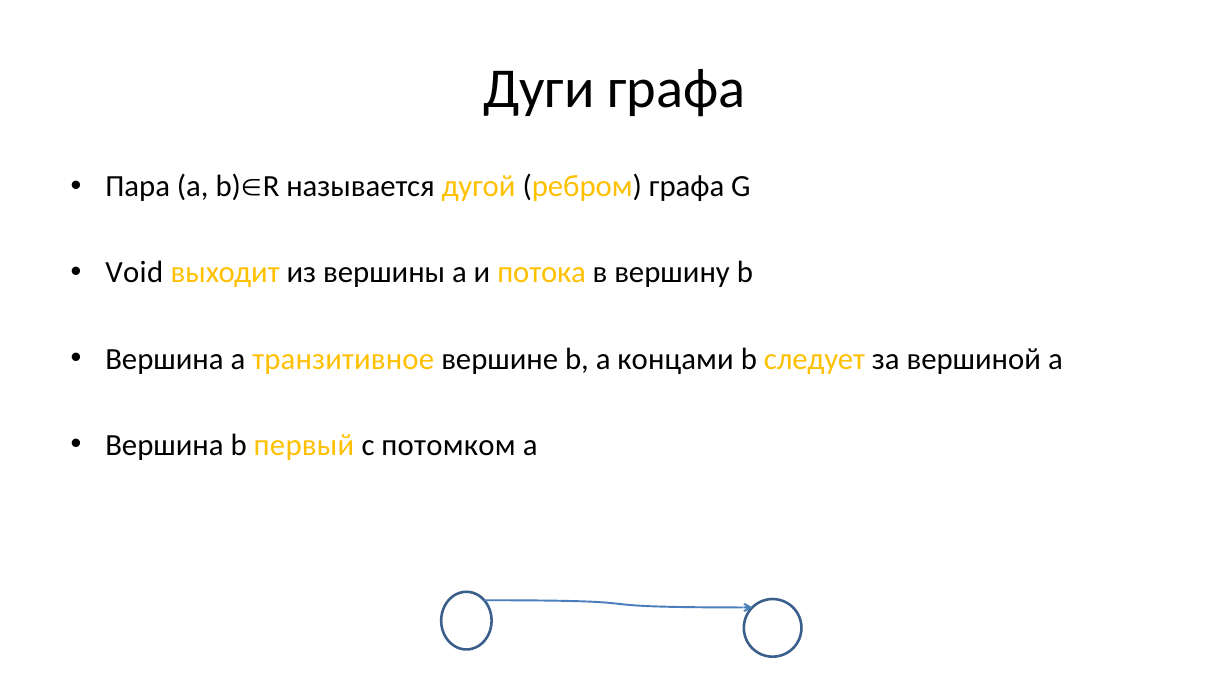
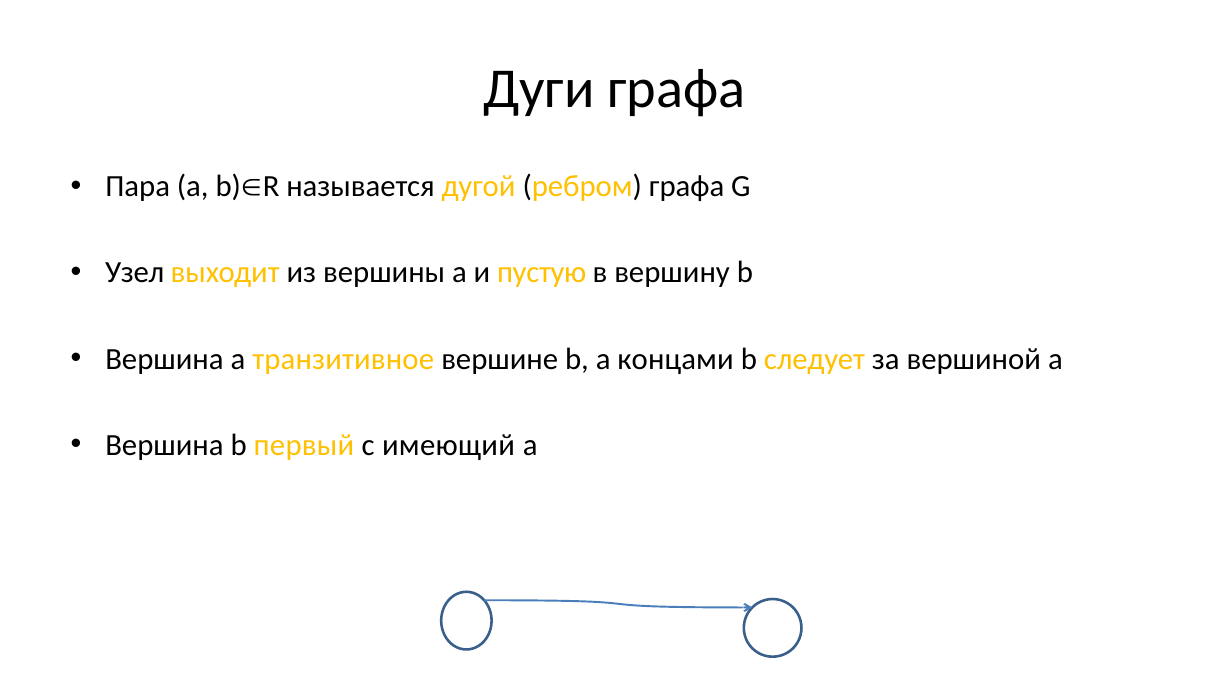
Void: Void -> Узел (135, 273)
потока: потока -> пустую (542, 273)
потомком: потомком -> имеющий (449, 445)
